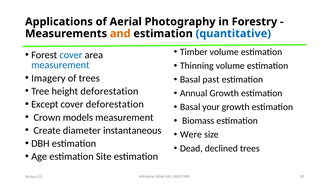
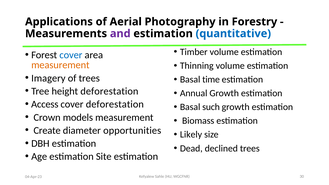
and colour: orange -> purple (120, 34)
measurement colour: blue -> orange (60, 65)
past: past -> time (211, 80)
Except: Except -> Access (45, 104)
your: your -> such (211, 107)
instantaneous: instantaneous -> opportunities (132, 130)
Were: Were -> Likely (191, 135)
